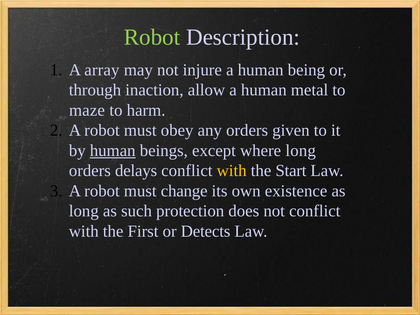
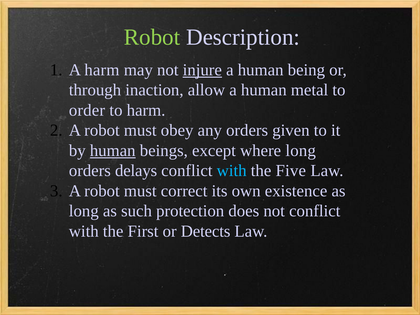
A array: array -> harm (102, 70)
injure underline: none -> present (202, 70)
maze: maze -> order (87, 110)
with colour: yellow -> light blue (232, 171)
Start: Start -> Five (291, 171)
change: change -> correct (184, 191)
